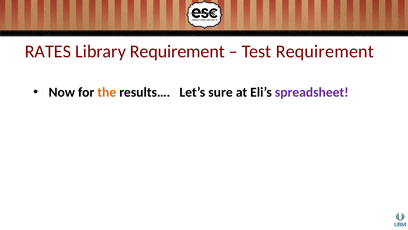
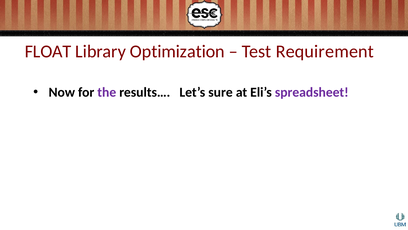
RATES: RATES -> FLOAT (48, 51)
Library Requirement: Requirement -> Optimization (177, 51)
the colour: orange -> purple (107, 92)
